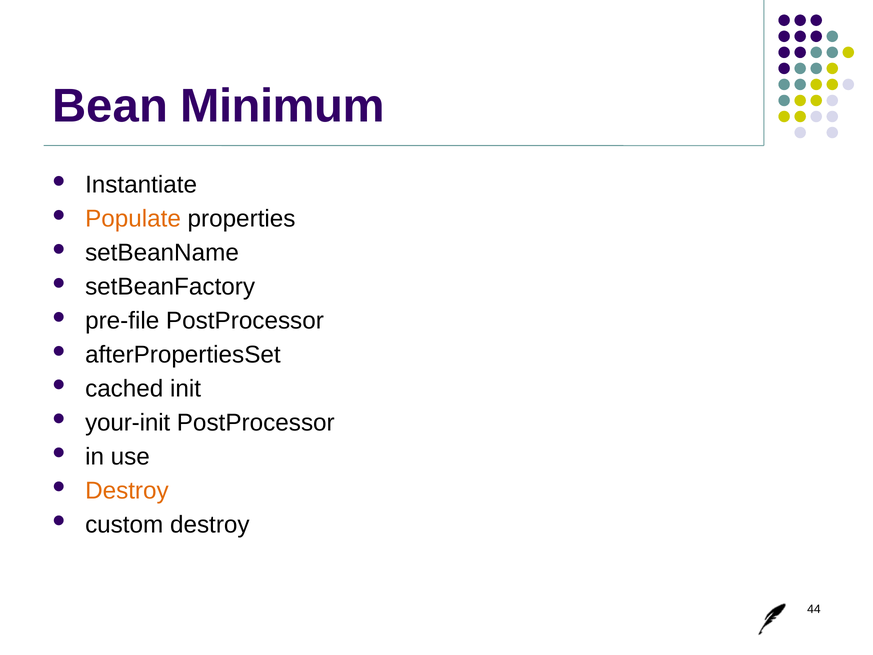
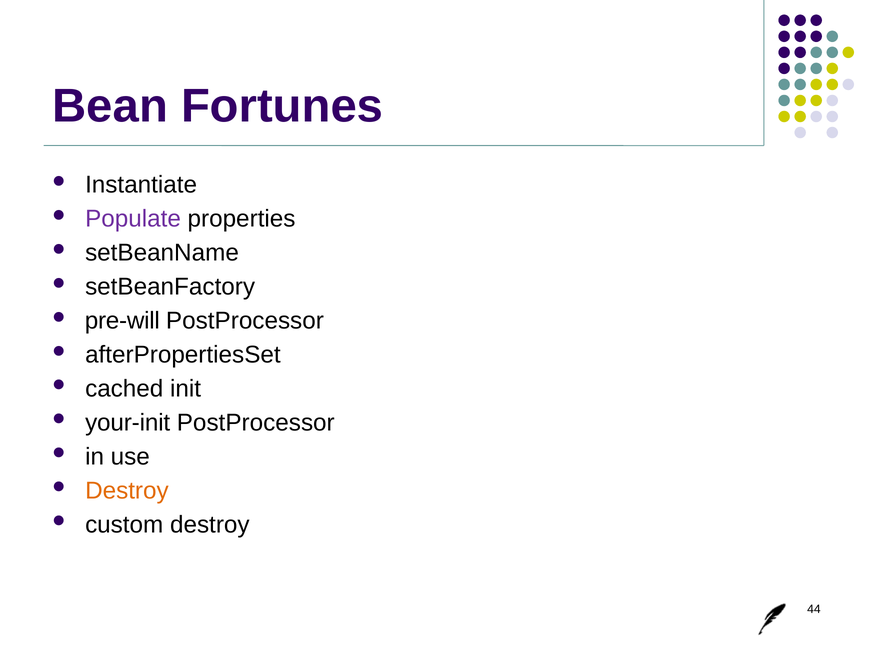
Minimum: Minimum -> Fortunes (282, 106)
Populate colour: orange -> purple (133, 219)
pre-file: pre-file -> pre-will (122, 321)
